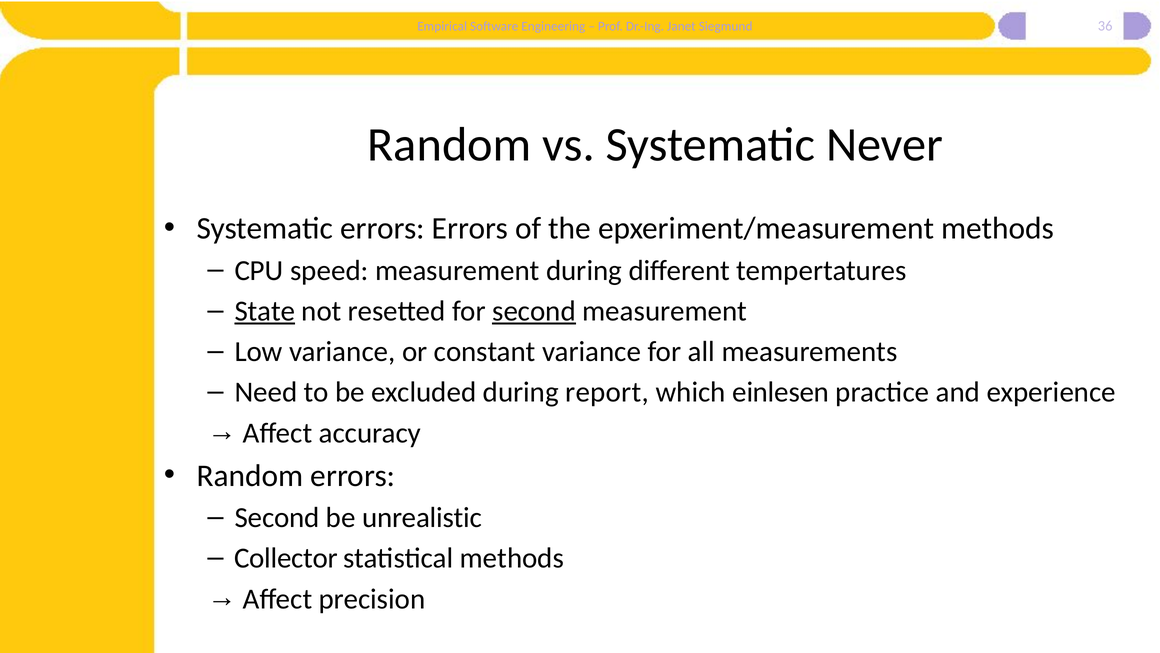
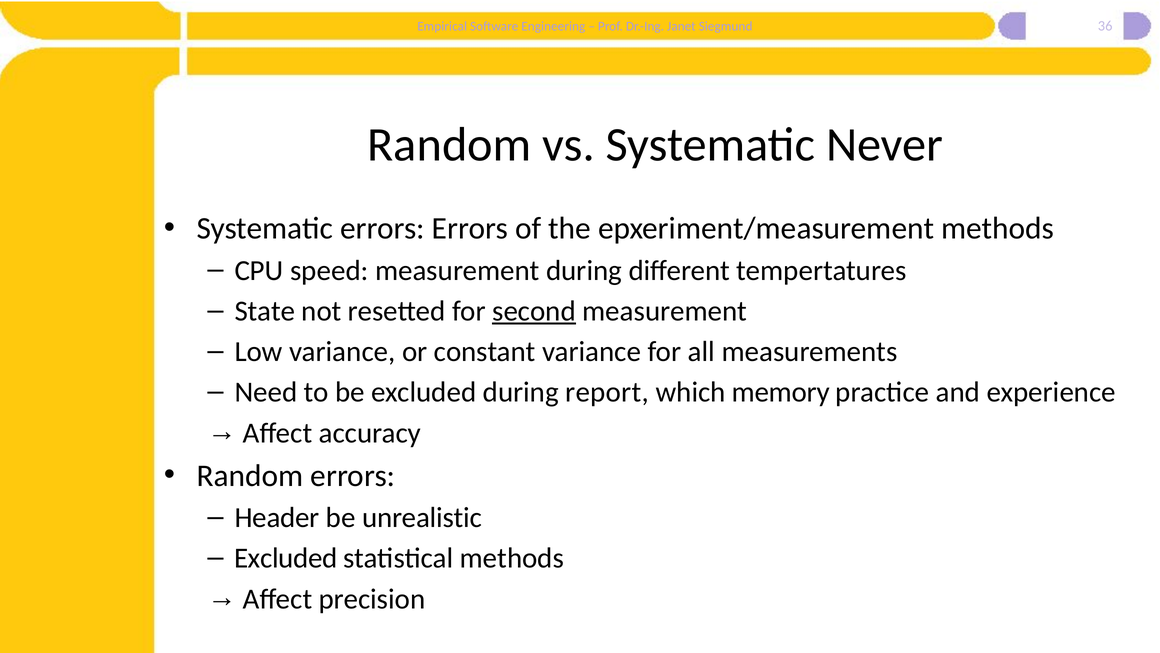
State underline: present -> none (265, 311)
einlesen: einlesen -> memory (781, 392)
Second: Second -> Header (277, 517)
Collector: Collector -> Excluded (286, 558)
